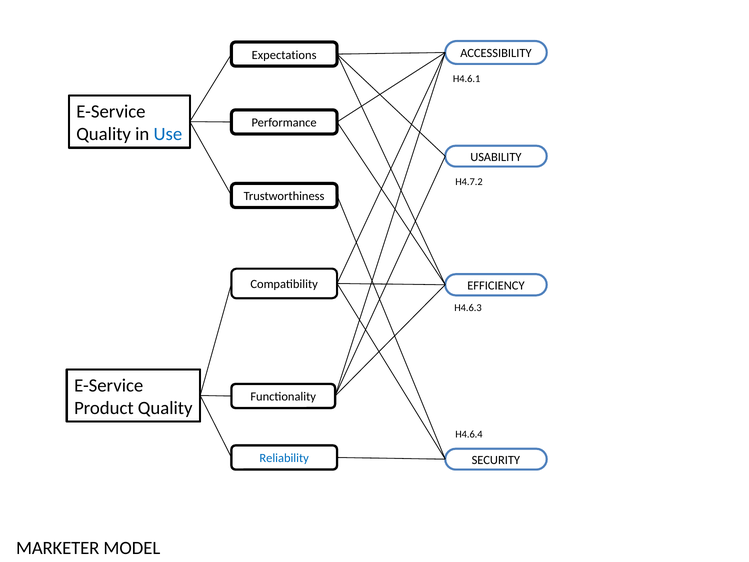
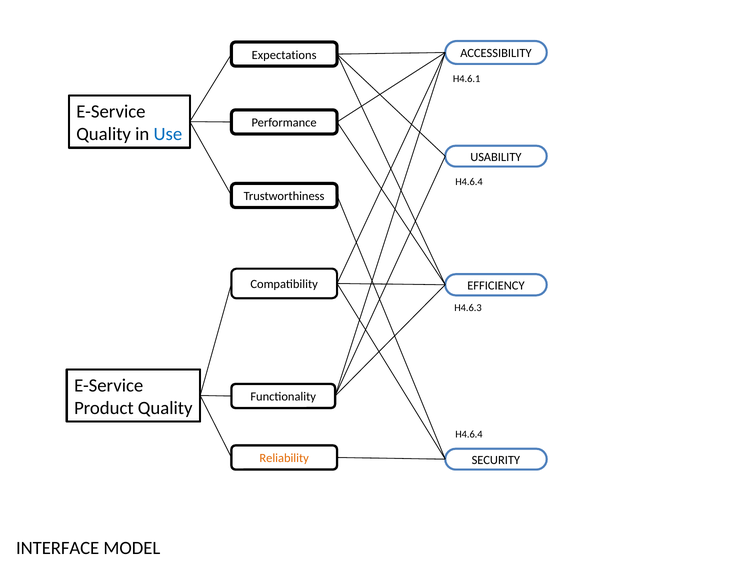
H4.7.2: H4.7.2 -> H4.6.4 (469, 181)
Reliability colour: blue -> orange (284, 458)
MARKETER: MARKETER -> INTERFACE (58, 548)
